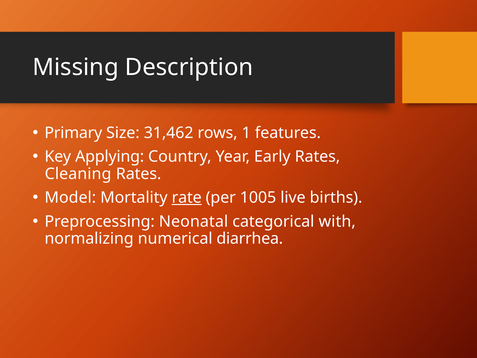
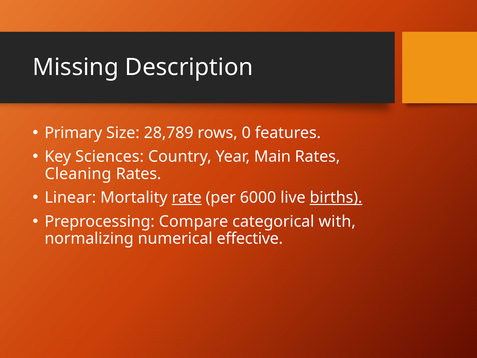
31,462: 31,462 -> 28,789 (169, 133)
1: 1 -> 0 (246, 133)
Applying: Applying -> Sciences (110, 157)
Early: Early -> Main (272, 157)
Model: Model -> Linear (70, 198)
1005: 1005 -> 6000 (258, 198)
births underline: none -> present (336, 198)
Neonatal: Neonatal -> Compare (194, 221)
diarrhea: diarrhea -> effective (250, 238)
